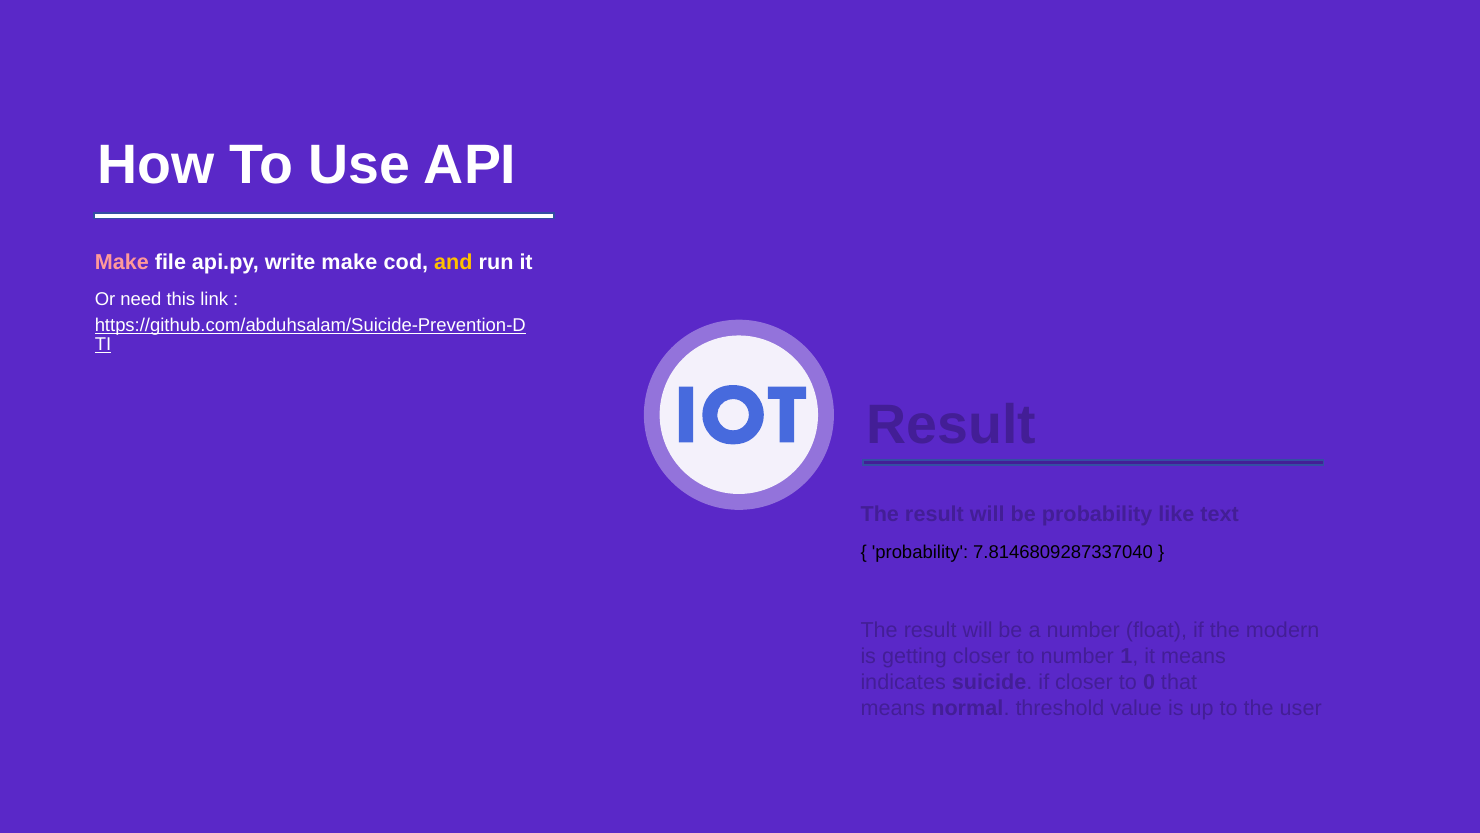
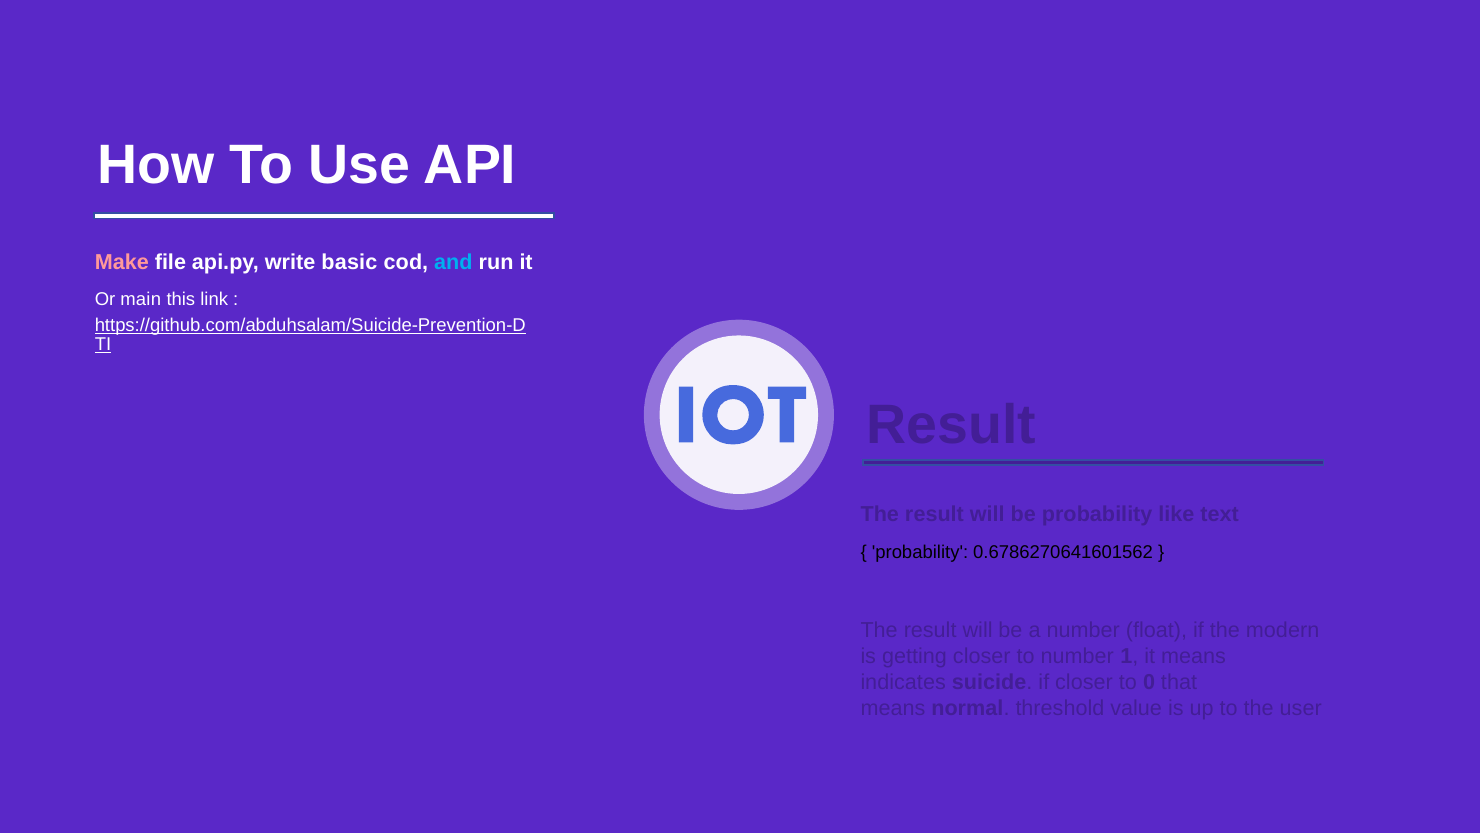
write make: make -> basic (349, 262)
and colour: yellow -> light blue (453, 262)
need: need -> main (141, 299)
7.8146809287337040: 7.8146809287337040 -> 0.6786270641601562 (1063, 552)
